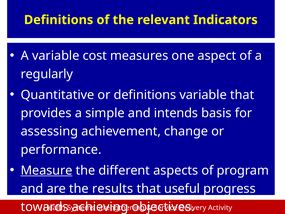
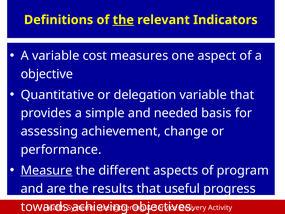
the underline: none -> present (123, 20)
regularly: regularly -> objective (47, 74)
or definitions: definitions -> delegation (145, 95)
intends: intends -> needed (176, 113)
